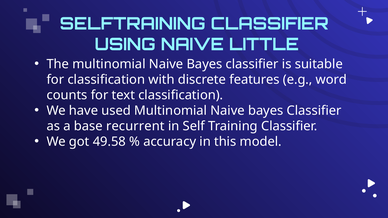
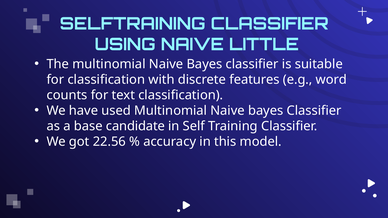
recurrent: recurrent -> candidate (135, 126)
49.58: 49.58 -> 22.56 (109, 142)
